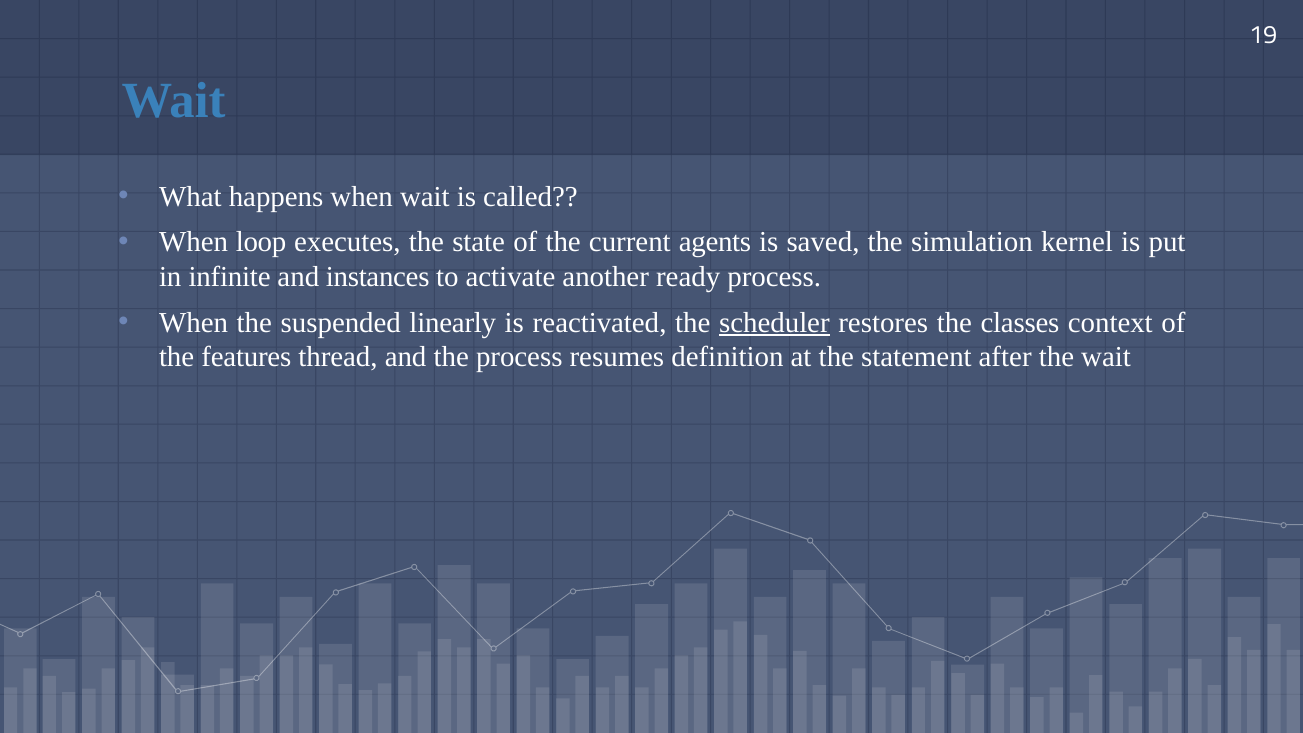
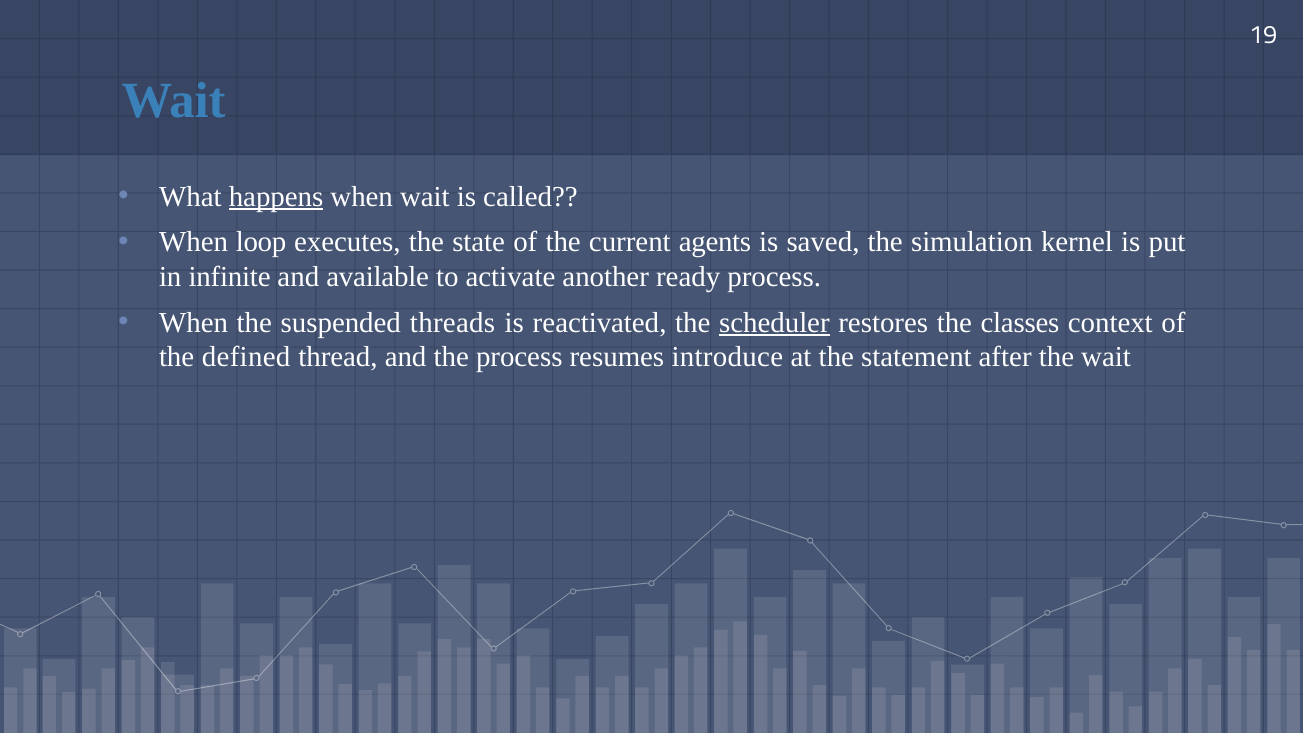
happens underline: none -> present (276, 197)
instances: instances -> available (378, 277)
linearly: linearly -> threads (453, 323)
features: features -> defined (246, 357)
definition: definition -> introduce (727, 357)
